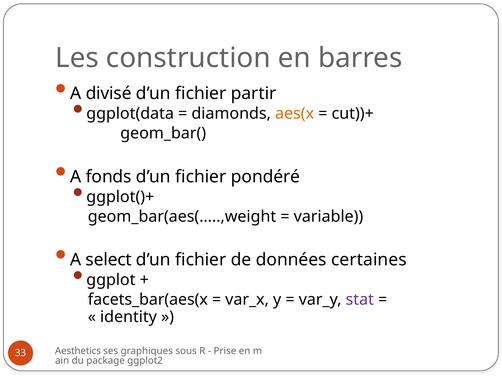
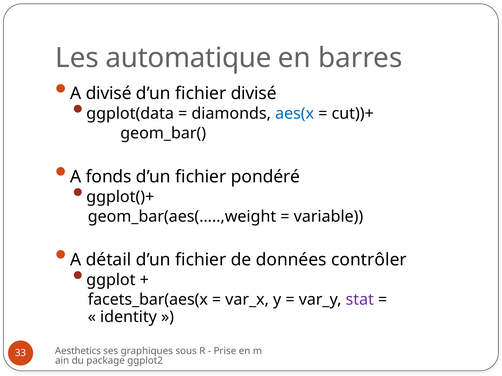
construction: construction -> automatique (188, 58)
fichier partir: partir -> divisé (254, 94)
aes(x colour: orange -> blue (295, 114)
select: select -> détail (109, 260)
certaines: certaines -> contrôler (369, 260)
